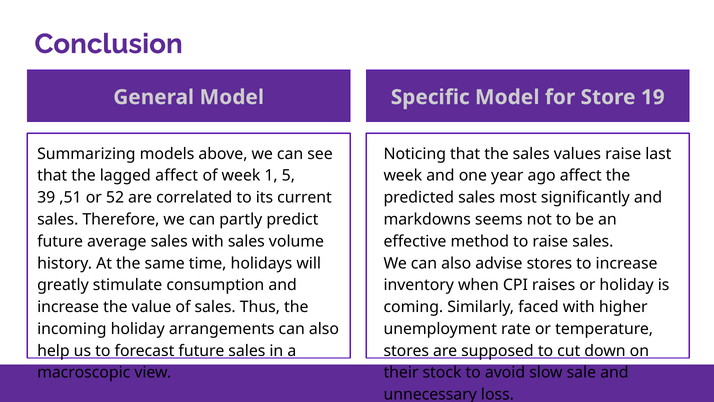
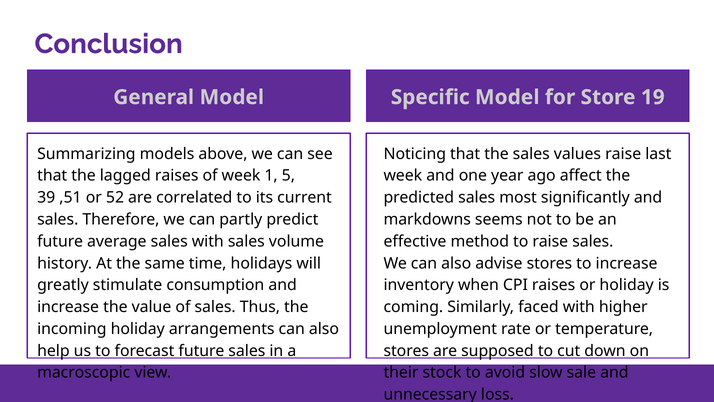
lagged affect: affect -> raises (177, 176)
